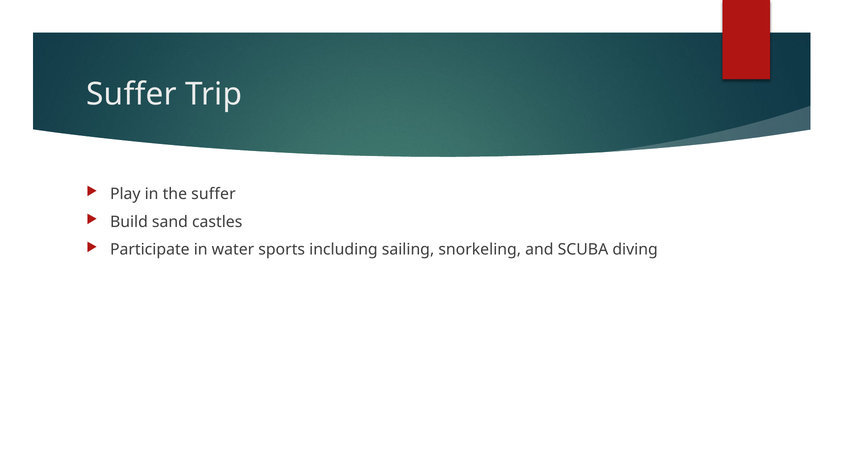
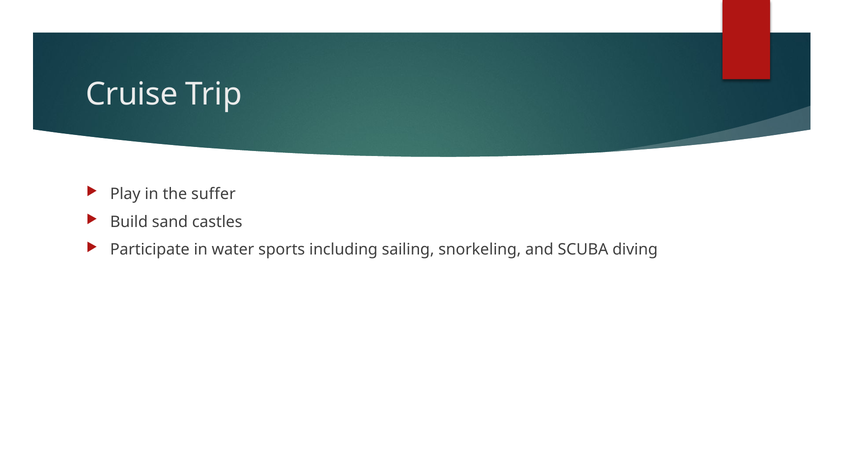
Suffer: Suffer -> Cruise (132, 94)
